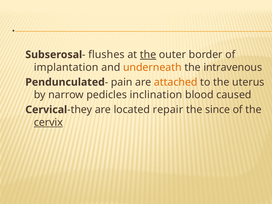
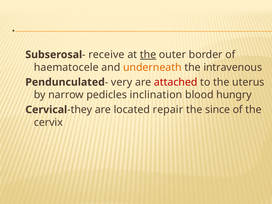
flushes: flushes -> receive (106, 55)
implantation: implantation -> haematocele (66, 67)
pain: pain -> very (122, 82)
attached colour: orange -> red (176, 82)
caused: caused -> hungry (234, 95)
cervix underline: present -> none (48, 122)
